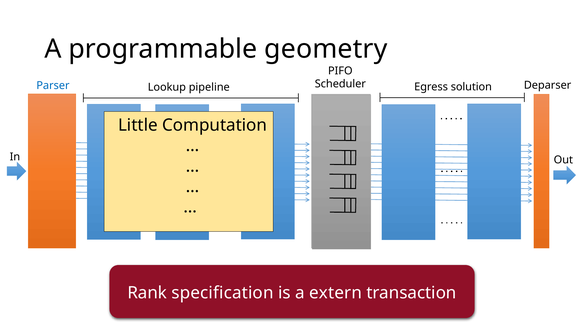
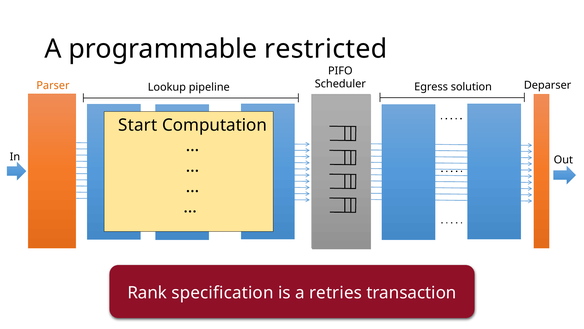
geometry: geometry -> restricted (326, 49)
Parser colour: blue -> orange (53, 85)
Little: Little -> Start (138, 125)
extern: extern -> retries (336, 292)
